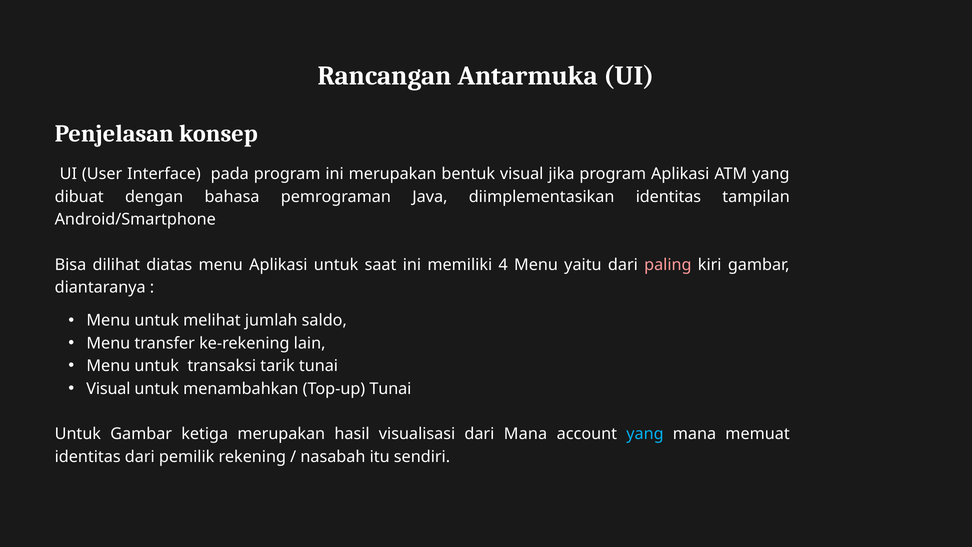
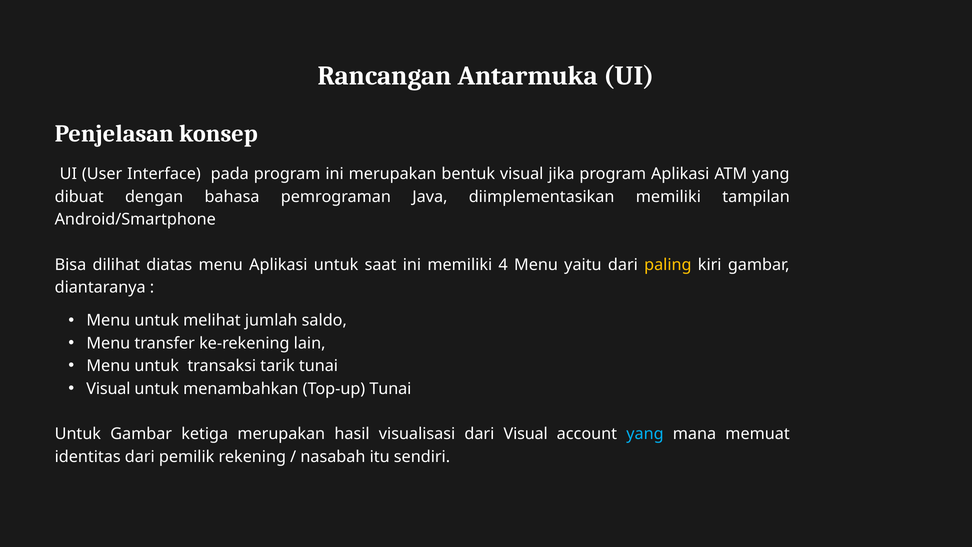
diimplementasikan identitas: identitas -> memiliki (668, 197)
paling colour: pink -> yellow (668, 265)
dari Mana: Mana -> Visual (526, 434)
